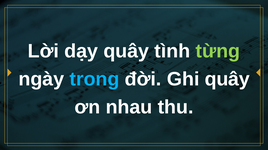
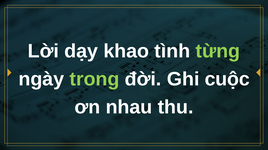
dạy quây: quây -> khao (126, 51)
trong colour: light blue -> light green (94, 79)
Ghi quây: quây -> cuộc (227, 79)
